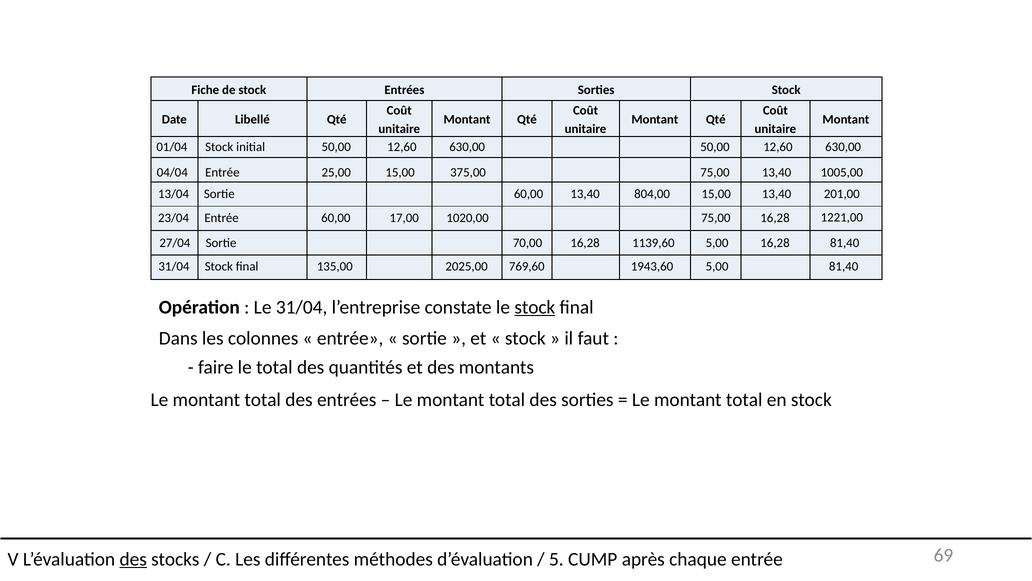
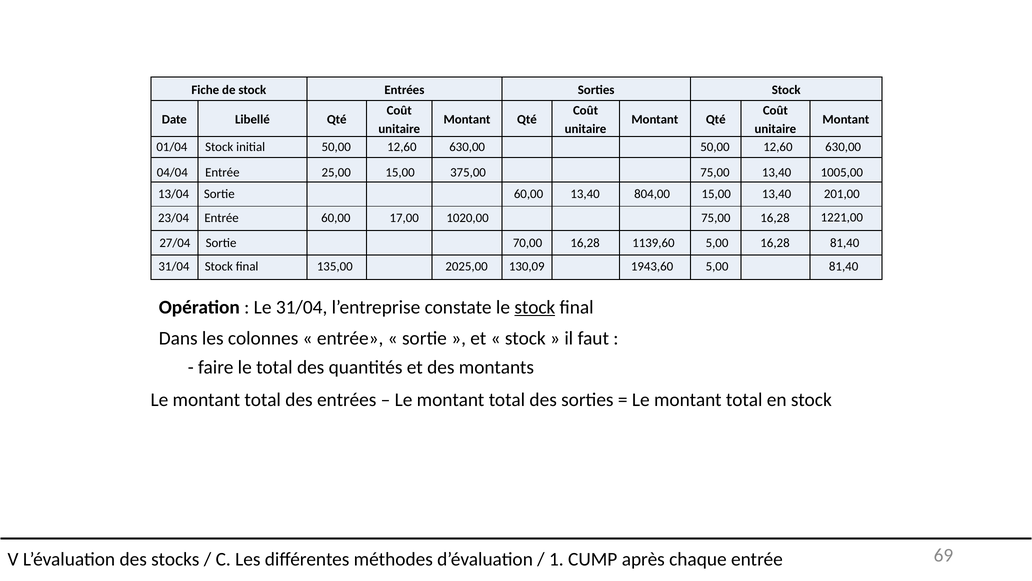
769,60: 769,60 -> 130,09 (527, 266)
des underline: present -> none (133, 559)
5: 5 -> 1 (556, 559)
